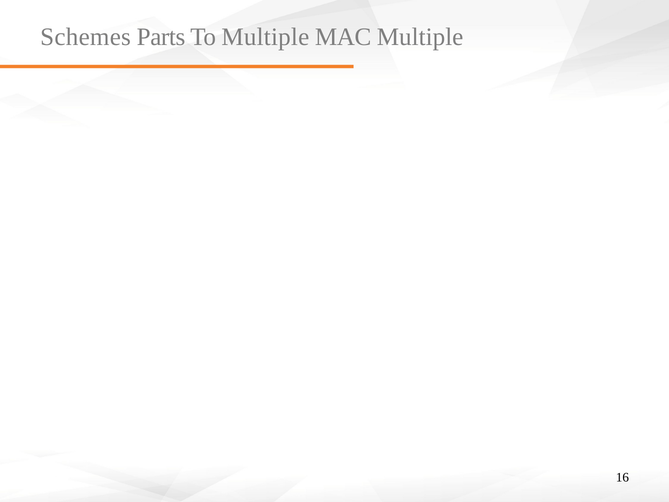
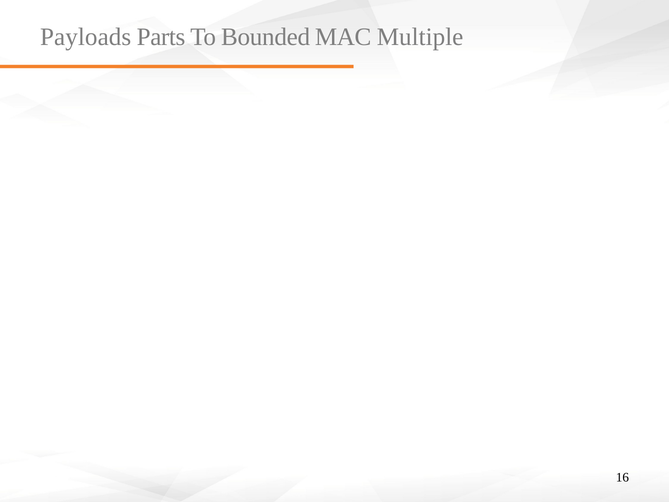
Schemes: Schemes -> Payloads (86, 37)
To Multiple: Multiple -> Bounded (266, 37)
